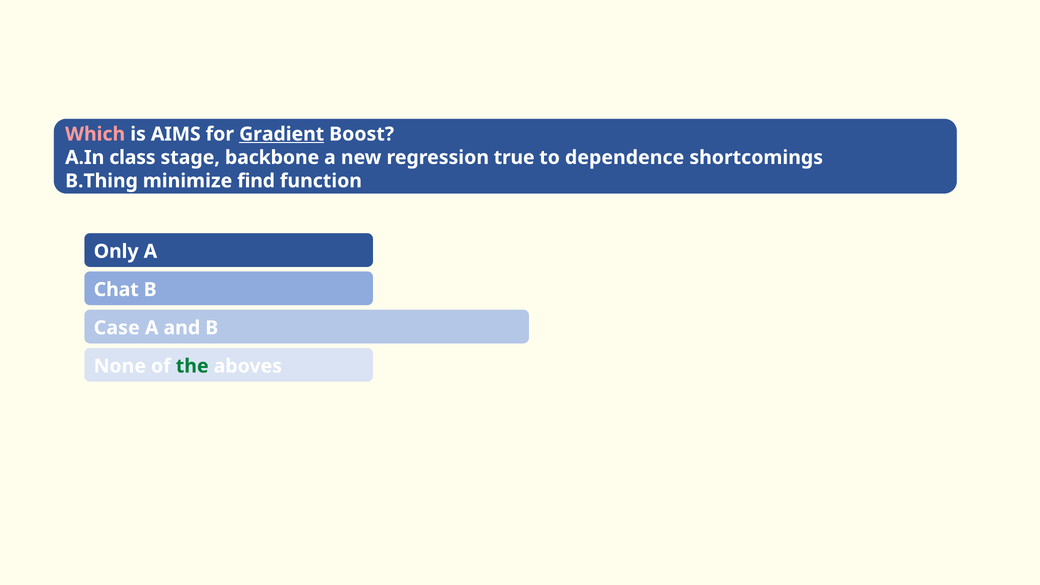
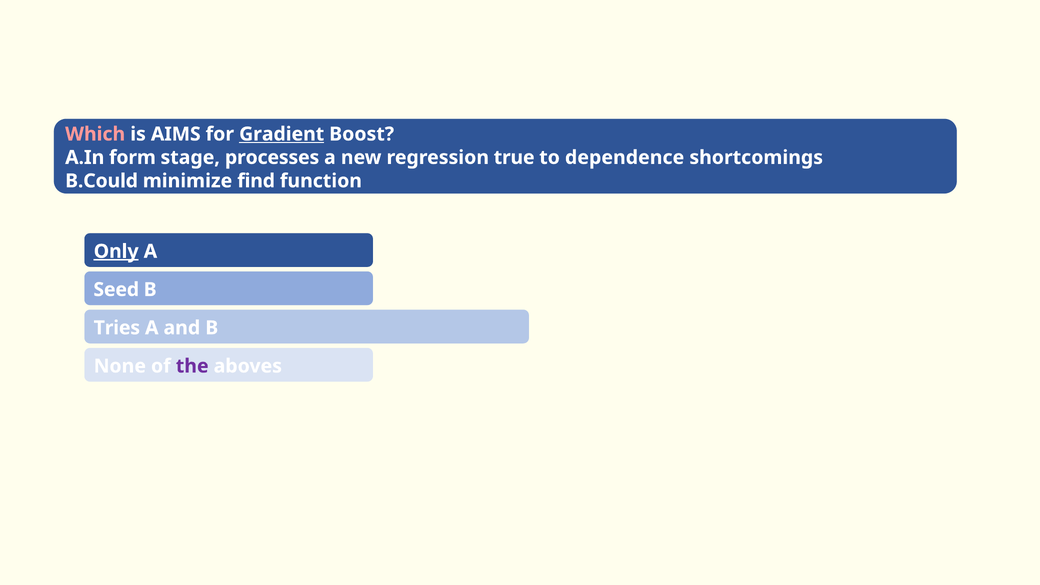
class: class -> form (132, 158)
backbone: backbone -> processes (272, 158)
B.Thing: B.Thing -> B.Could (102, 181)
Only underline: none -> present (116, 251)
Chat: Chat -> Seed (116, 290)
Case: Case -> Tries (117, 328)
the colour: green -> purple (192, 366)
